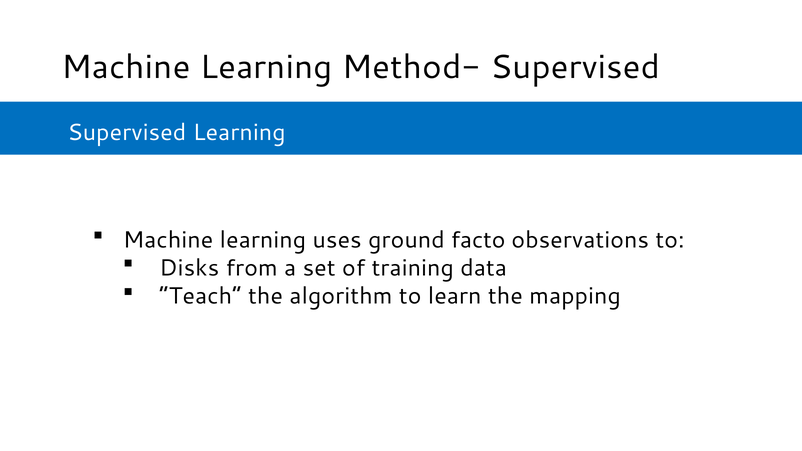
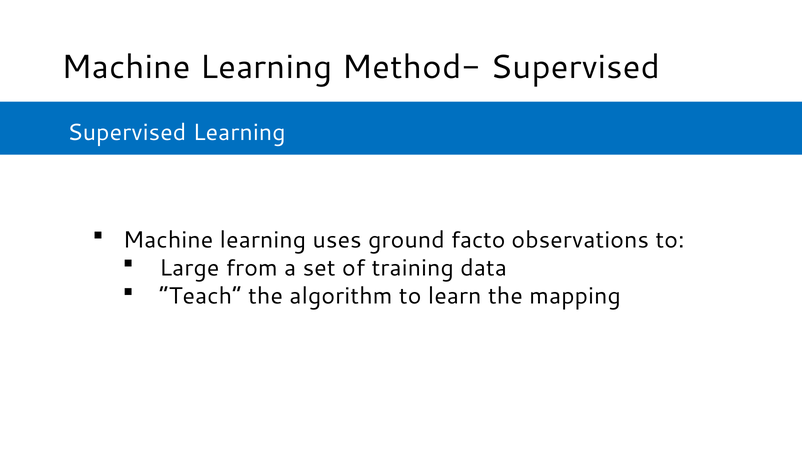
Disks: Disks -> Large (189, 268)
